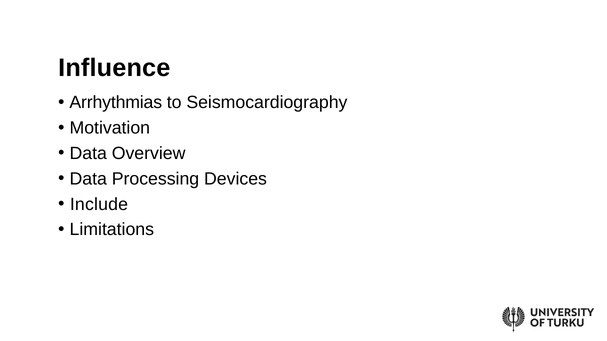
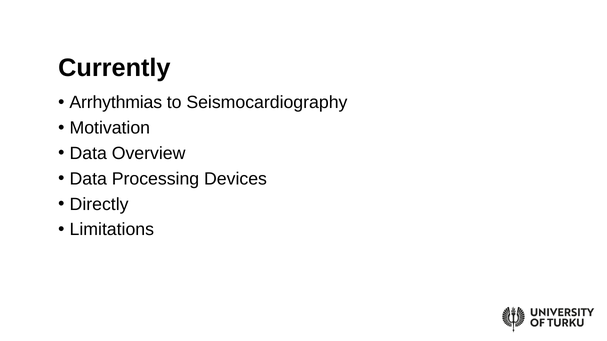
Influence: Influence -> Currently (114, 68)
Include: Include -> Directly (99, 204)
